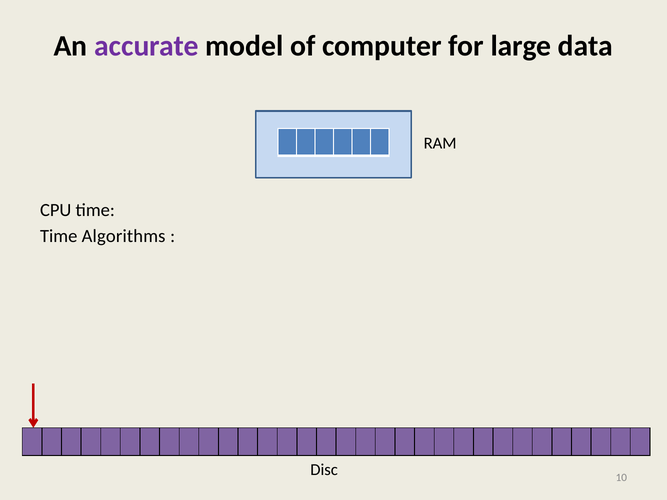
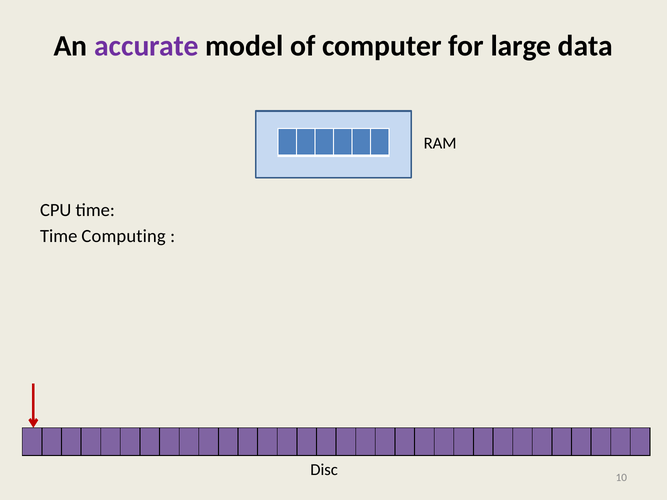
Algorithms: Algorithms -> Computing (124, 236)
